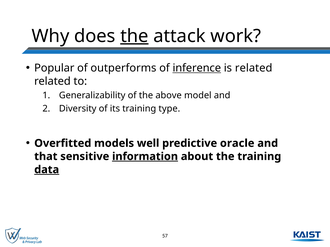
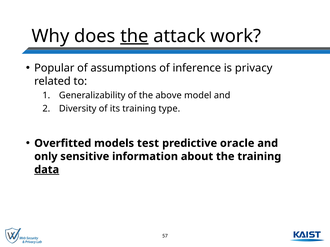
outperforms: outperforms -> assumptions (123, 68)
inference underline: present -> none (197, 68)
is related: related -> privacy (254, 68)
well: well -> test (148, 144)
that: that -> only (46, 157)
information underline: present -> none (145, 157)
